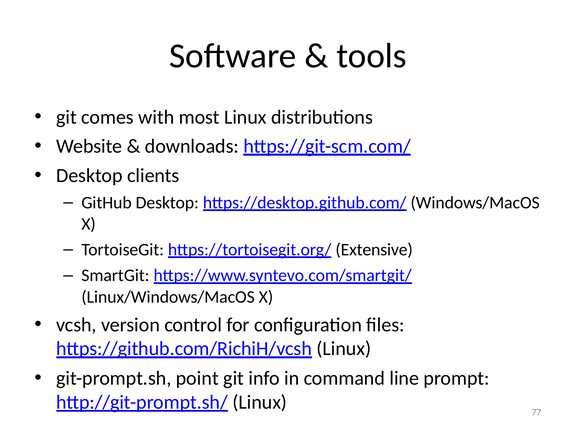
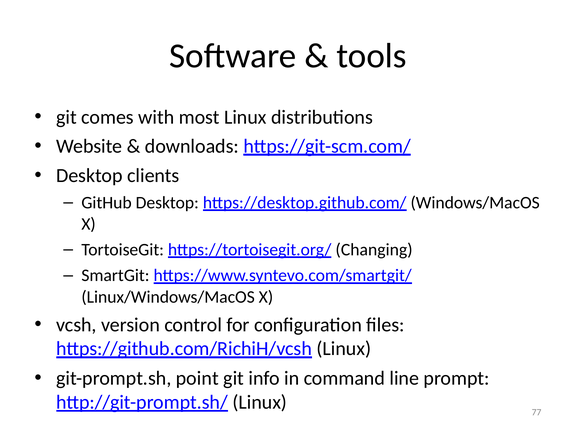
Extensive: Extensive -> Changing (374, 250)
